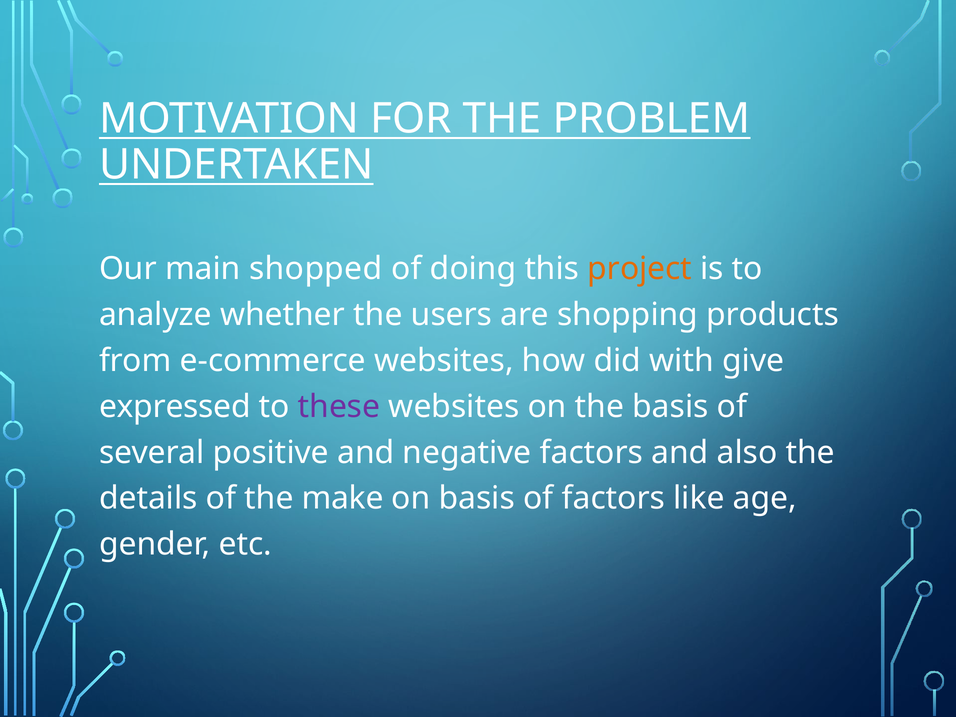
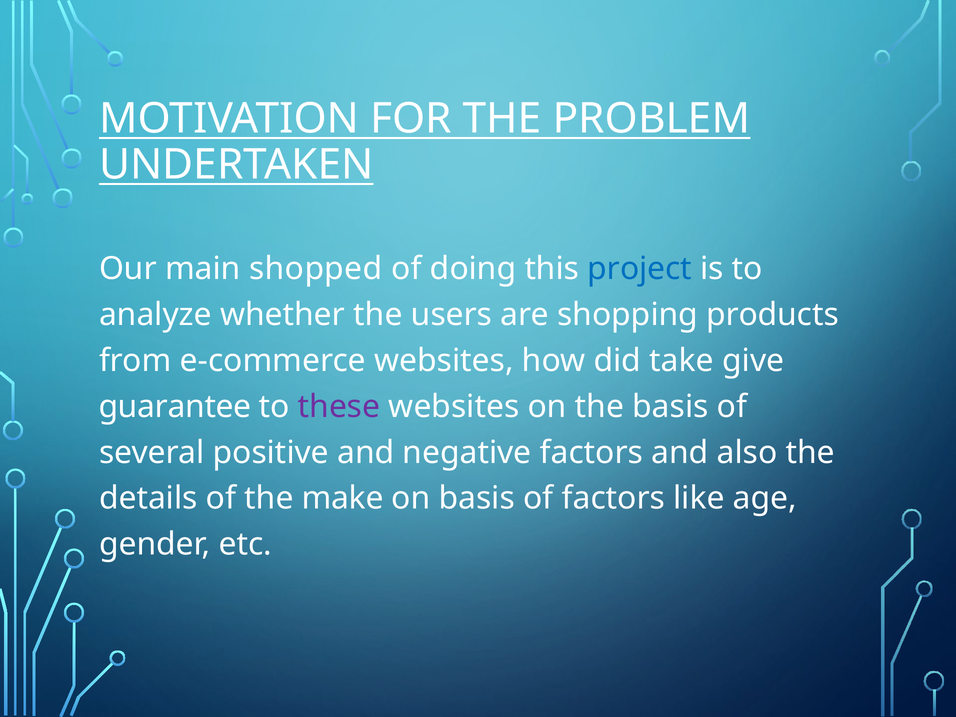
project colour: orange -> blue (640, 269)
with: with -> take (682, 361)
expressed: expressed -> guarantee (175, 407)
